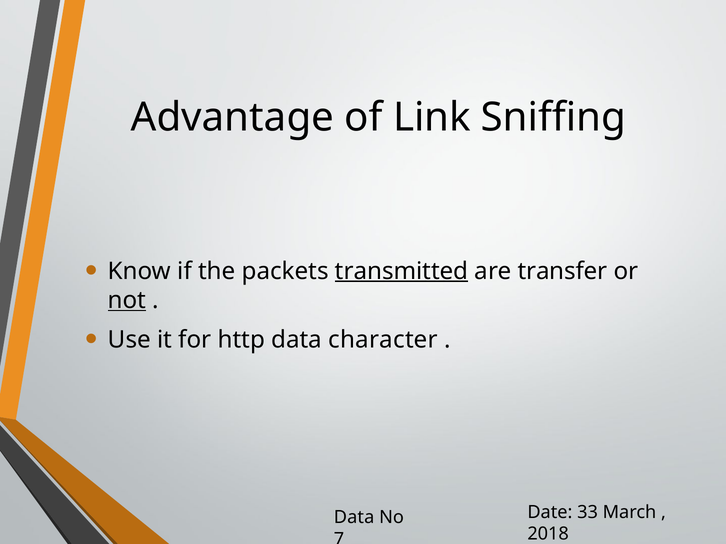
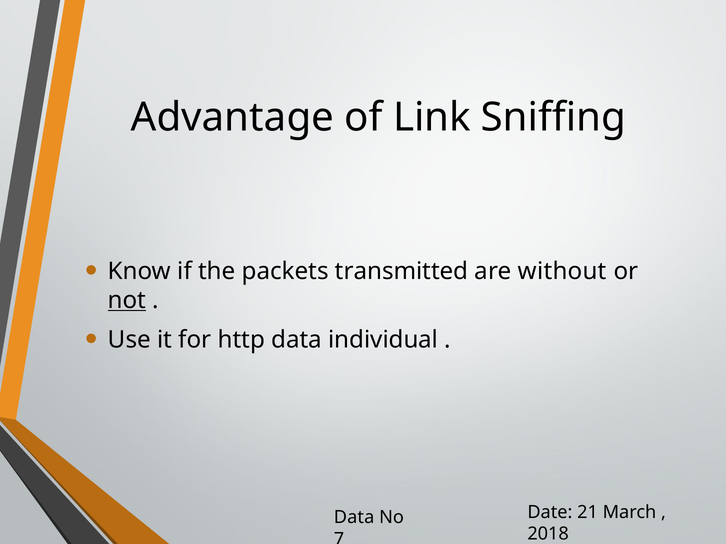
transmitted underline: present -> none (402, 271)
transfer: transfer -> without (562, 271)
character: character -> individual (383, 340)
33: 33 -> 21 (588, 513)
